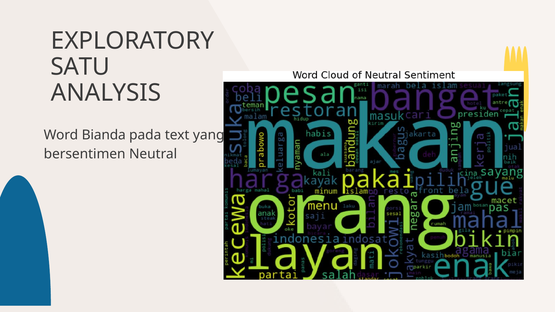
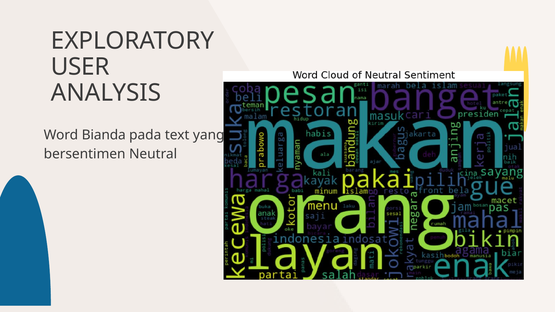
SATU: SATU -> USER (80, 67)
